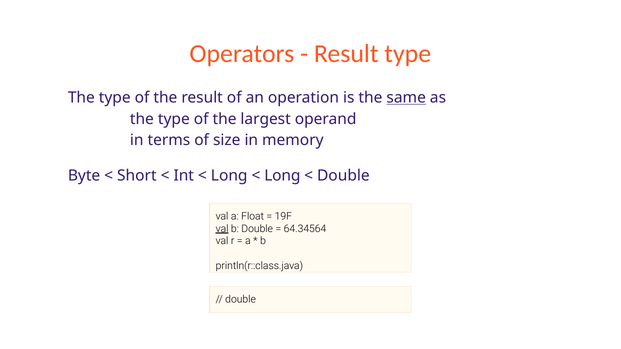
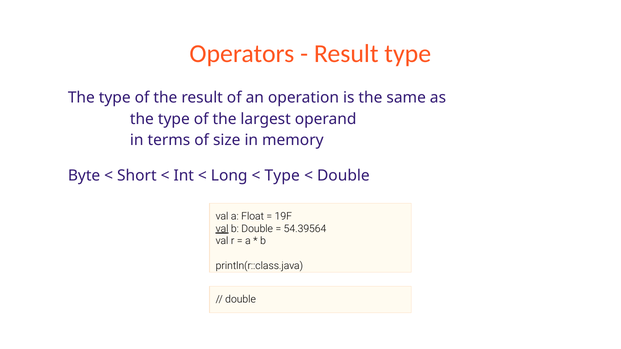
same underline: present -> none (406, 98)
Long: Long -> Type (282, 176)
64.34564: 64.34564 -> 54.39564 (305, 229)
